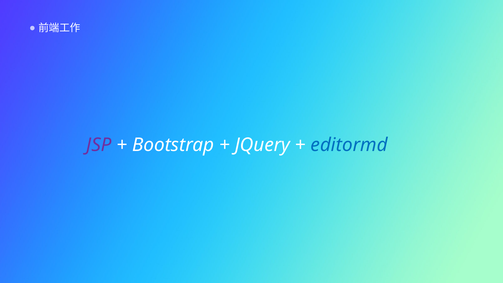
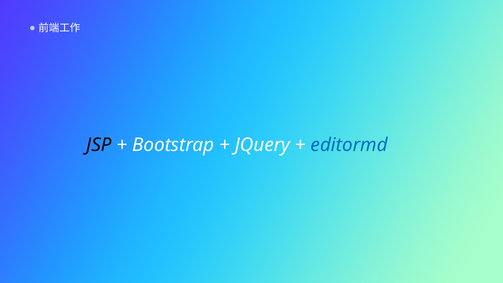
JSP colour: purple -> black (99, 145)
